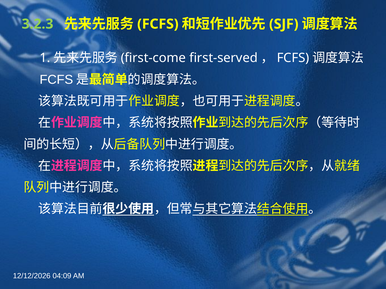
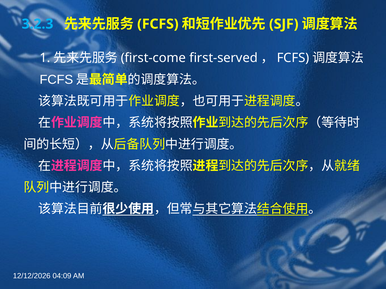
3.2.3 colour: light green -> light blue (38, 24)
